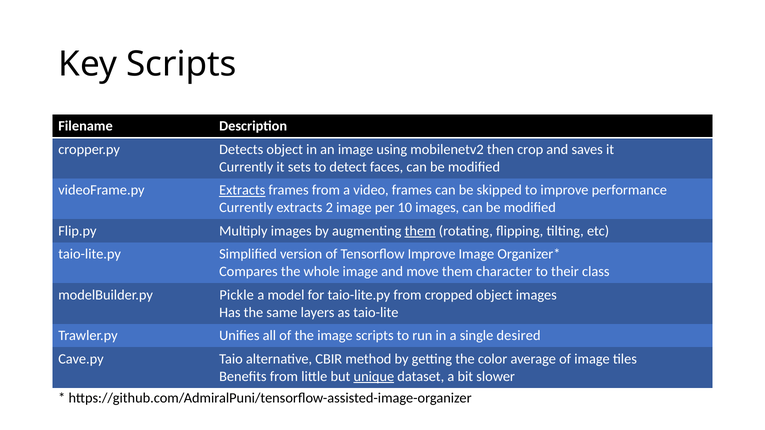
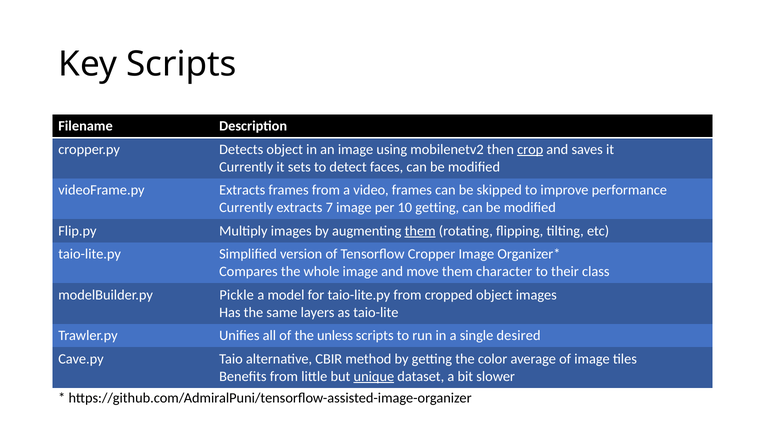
crop underline: none -> present (530, 150)
Extracts underline: present -> none (242, 190)
2: 2 -> 7 (329, 208)
10 images: images -> getting (437, 208)
Tensorflow Improve: Improve -> Cropper (432, 254)
the image: image -> unless (335, 336)
